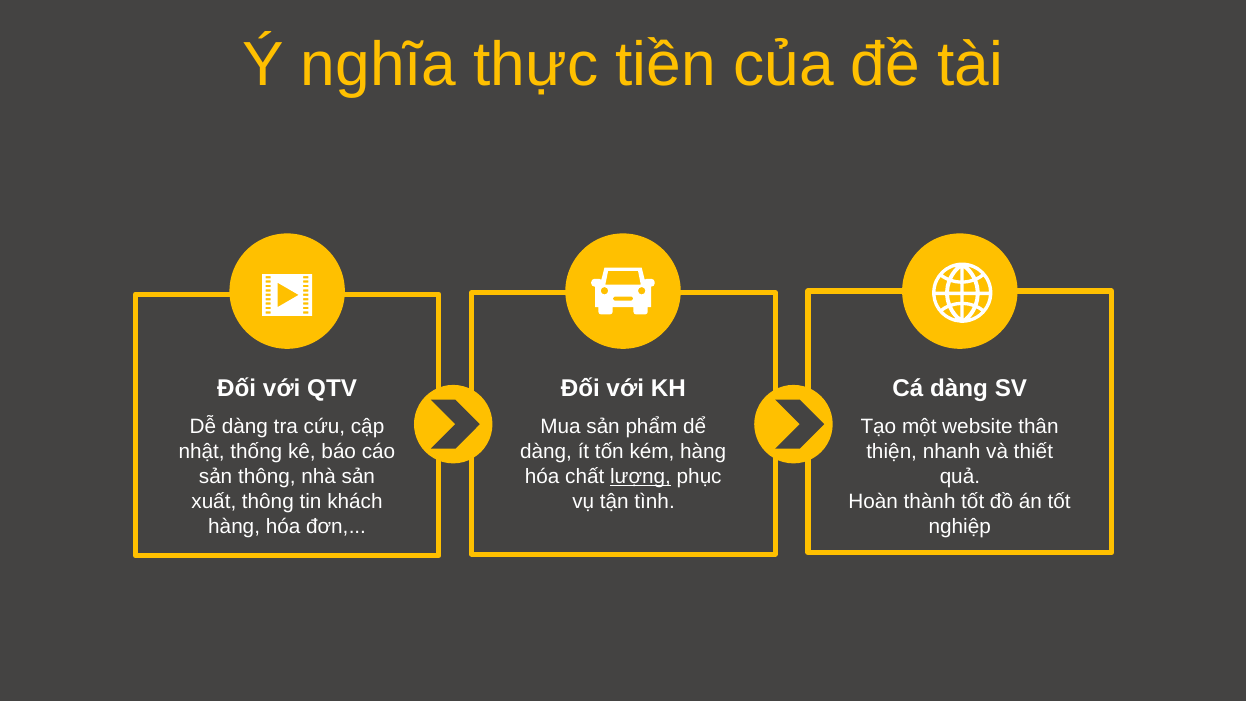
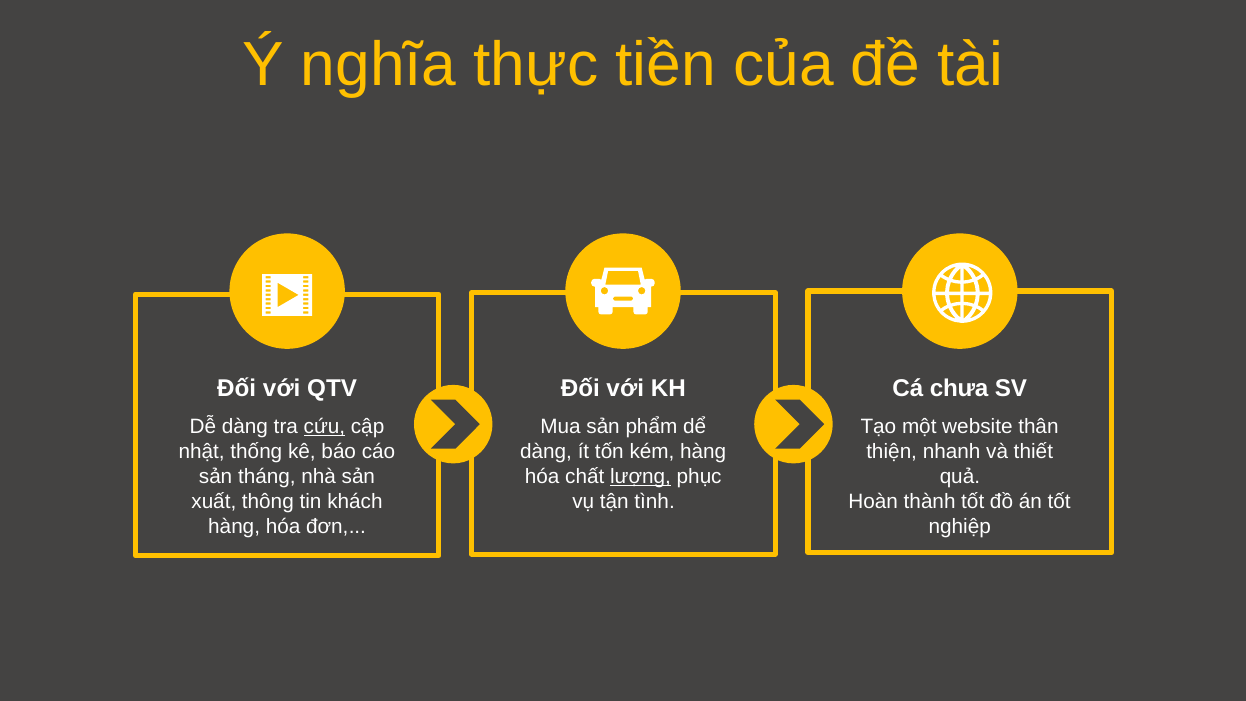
Cá dàng: dàng -> chưa (959, 388)
cứu underline: none -> present (324, 427)
sản thông: thông -> tháng (267, 477)
